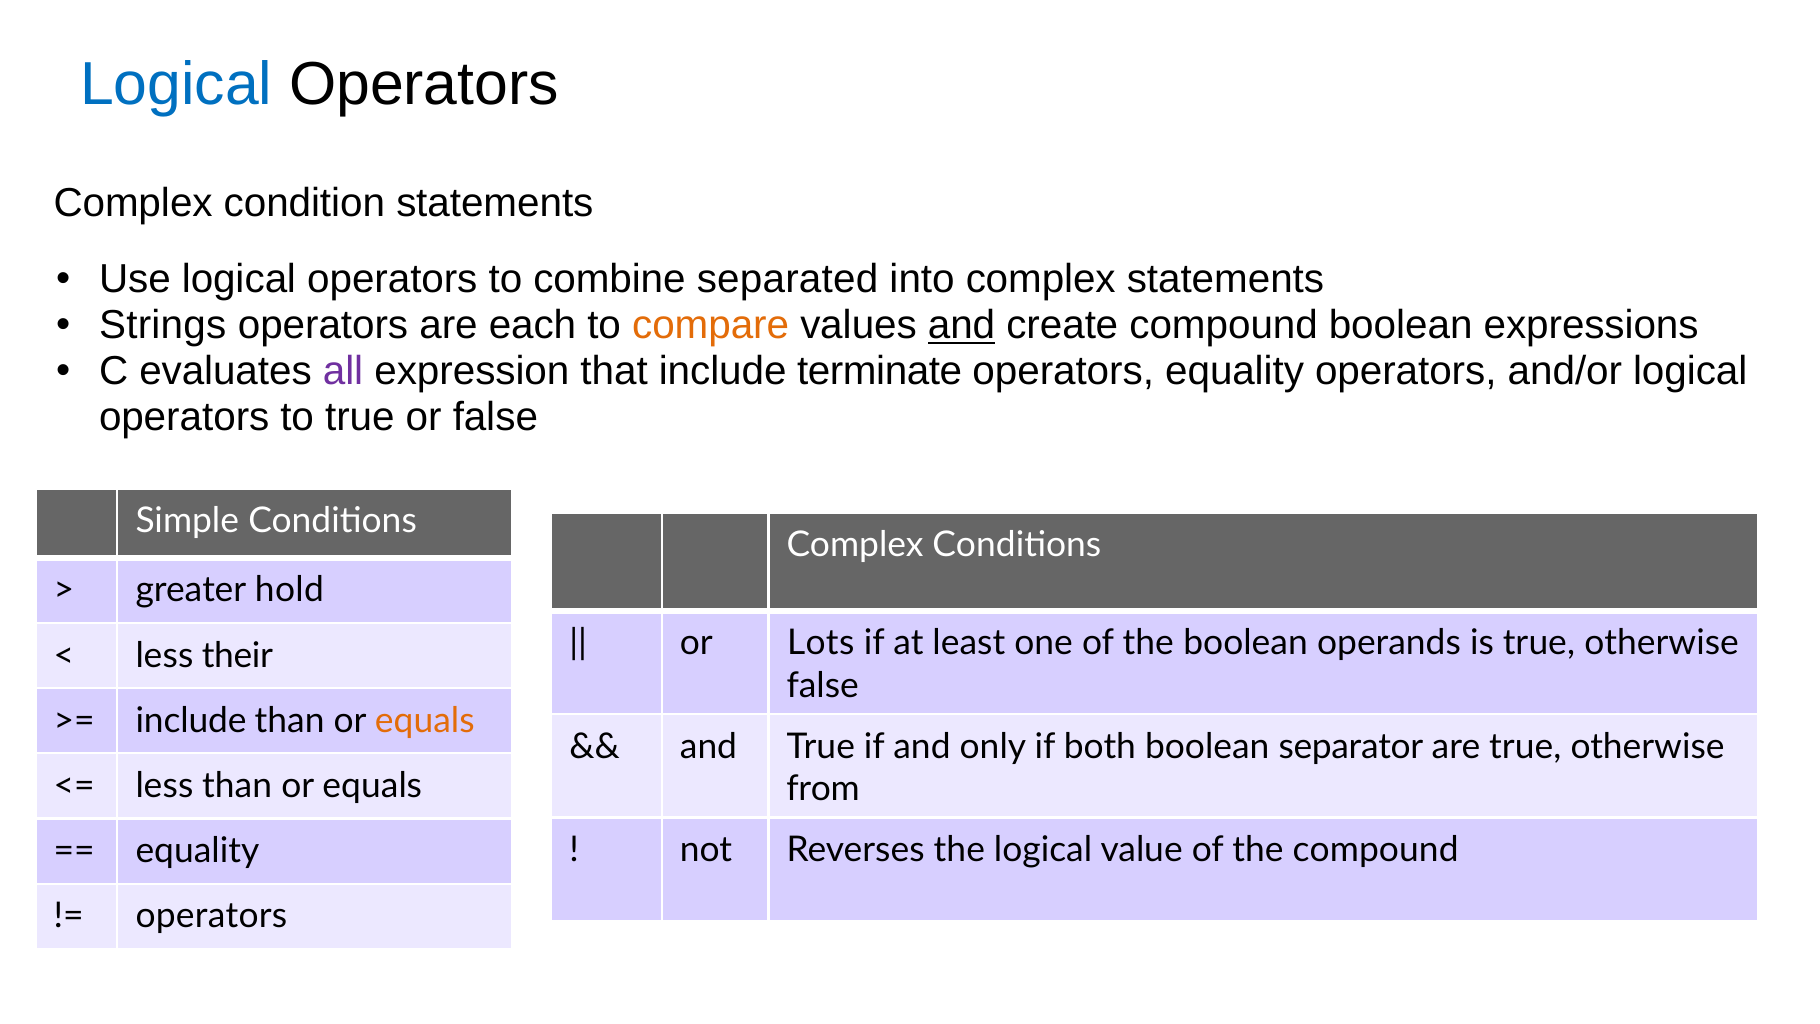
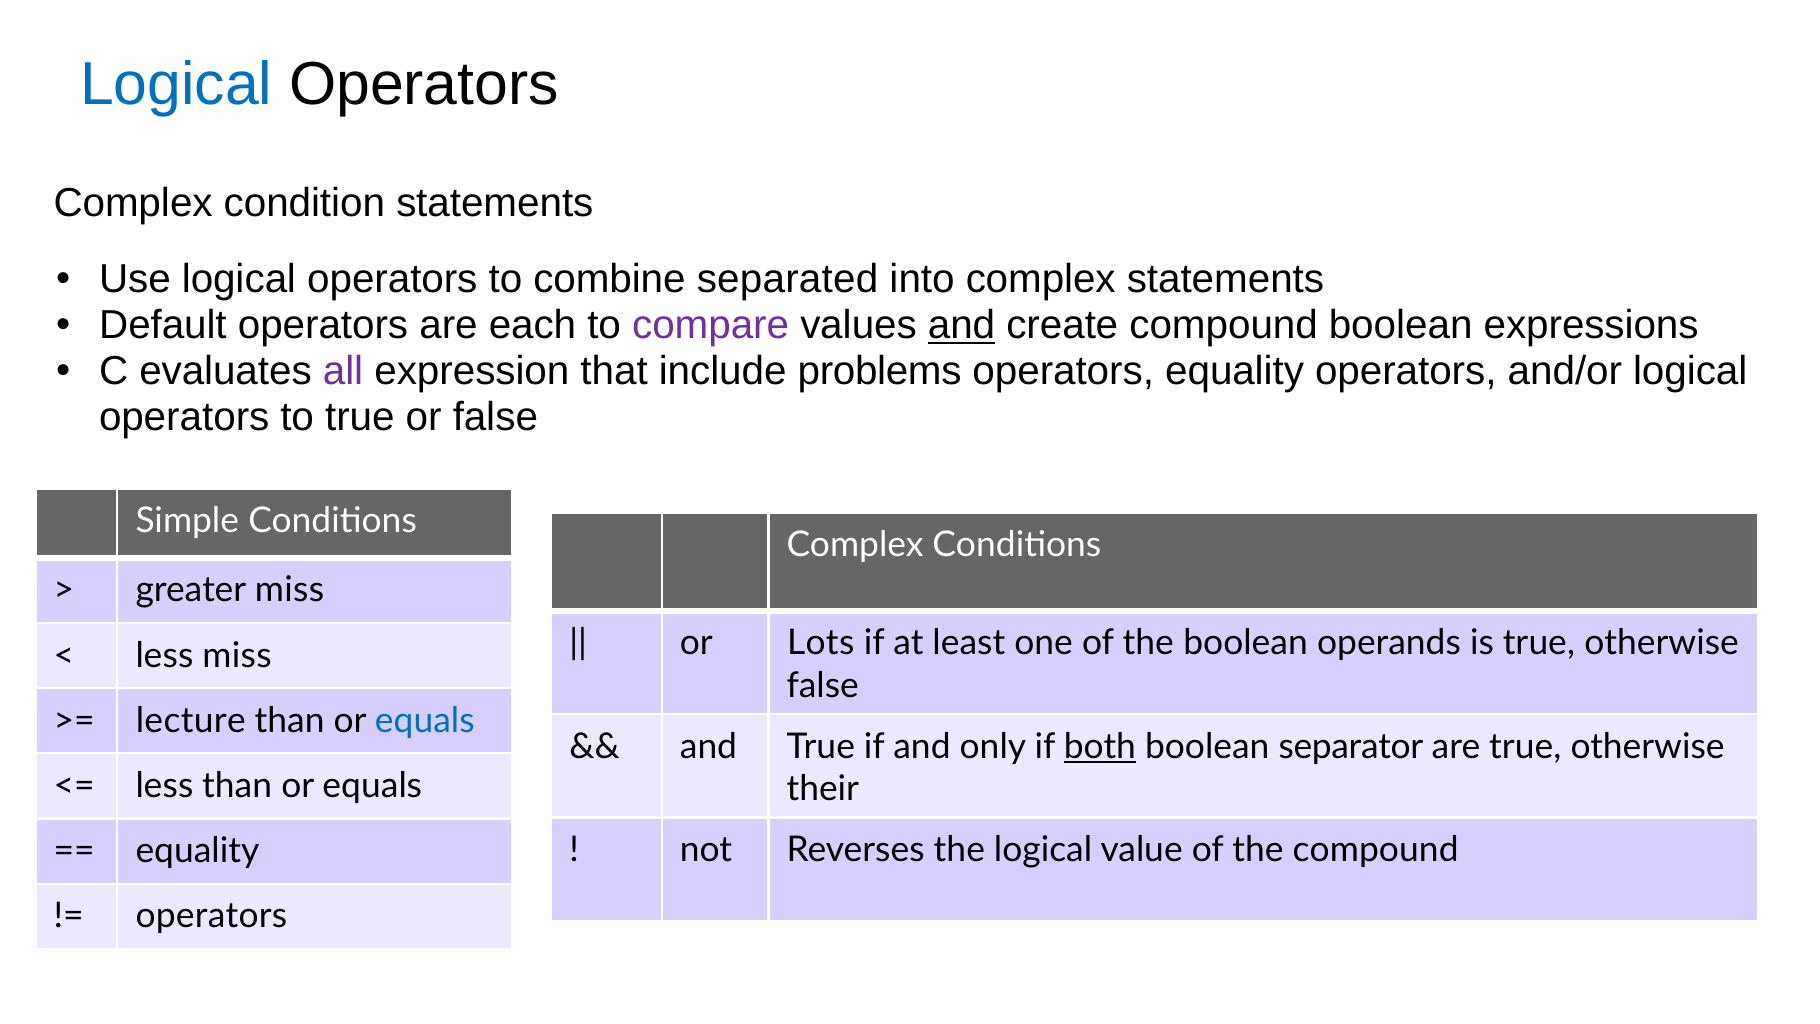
Strings: Strings -> Default (163, 326)
compare colour: orange -> purple (711, 326)
terminate: terminate -> problems (880, 372)
greater hold: hold -> miss (289, 590)
less their: their -> miss (237, 655)
include: include -> lecture (191, 720)
equals colour: orange -> blue (425, 720)
both underline: none -> present (1100, 746)
from: from -> their (823, 789)
